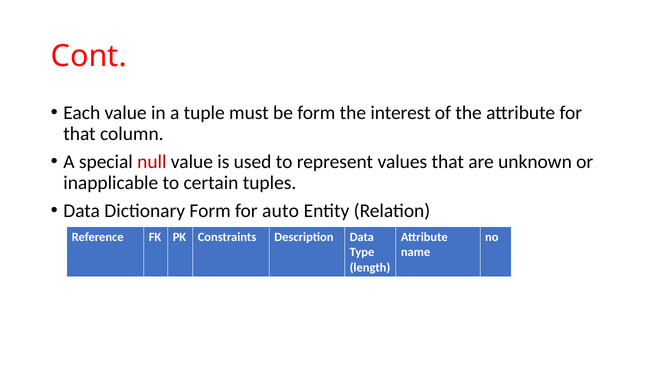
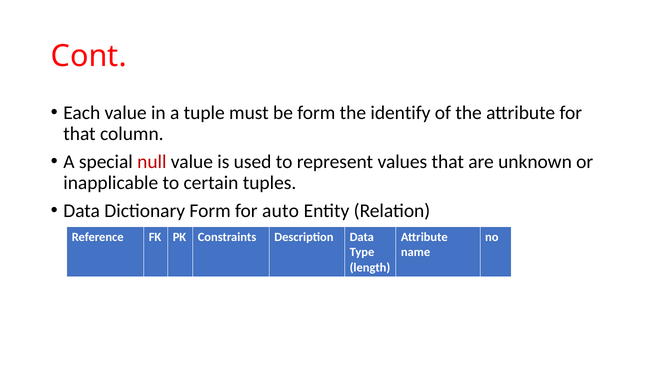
interest: interest -> identify (400, 113)
